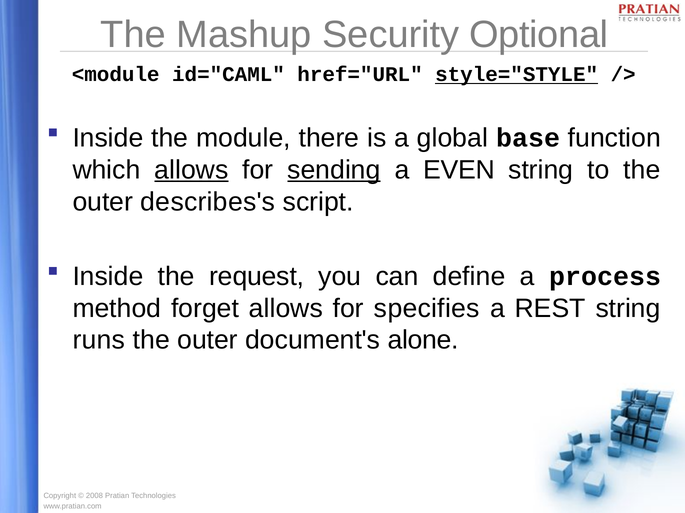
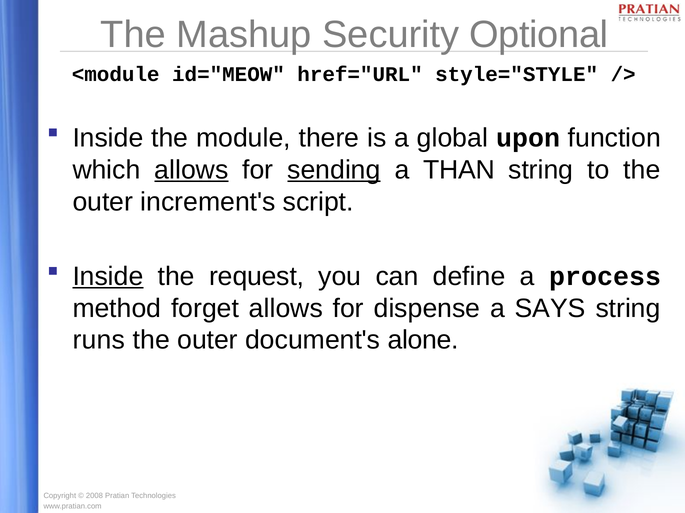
id="CAML: id="CAML -> id="MEOW (228, 75)
style="STYLE underline: present -> none (517, 75)
base: base -> upon (528, 138)
EVEN: EVEN -> THAN (459, 170)
describes's: describes's -> increment's (208, 202)
Inside underline: none -> present (108, 277)
specifies: specifies -> dispense (427, 309)
REST: REST -> SAYS (550, 309)
